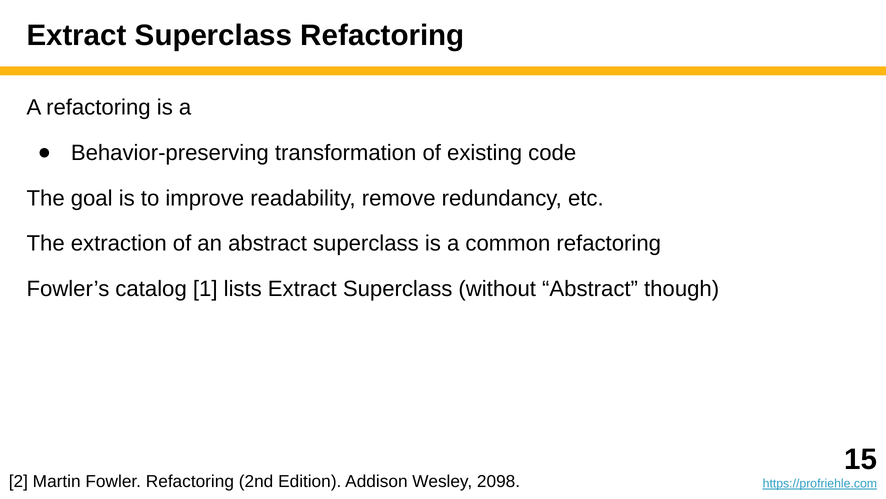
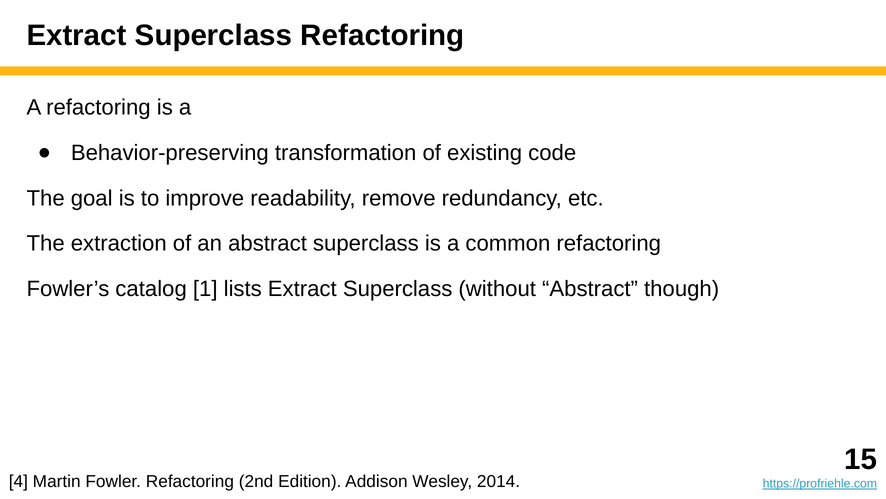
2: 2 -> 4 (18, 481)
2098: 2098 -> 2014 (499, 481)
